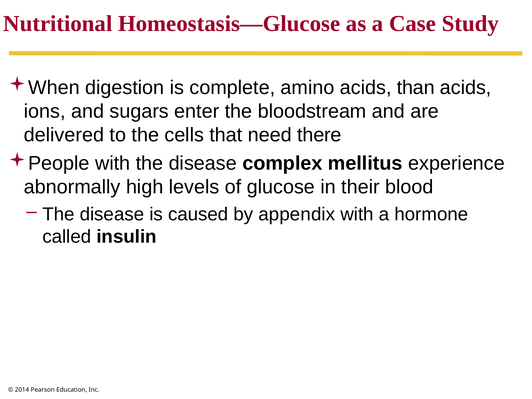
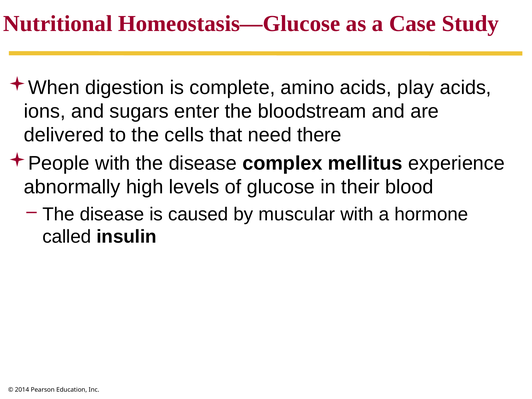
than: than -> play (416, 88)
appendix: appendix -> muscular (297, 214)
